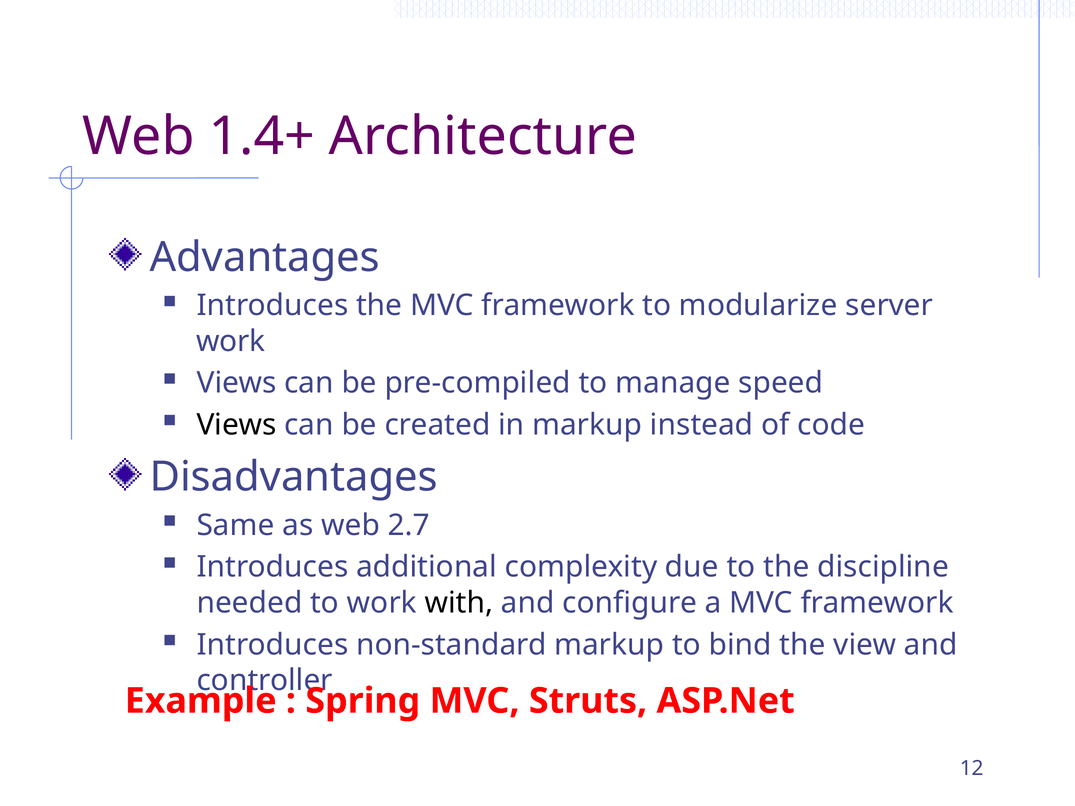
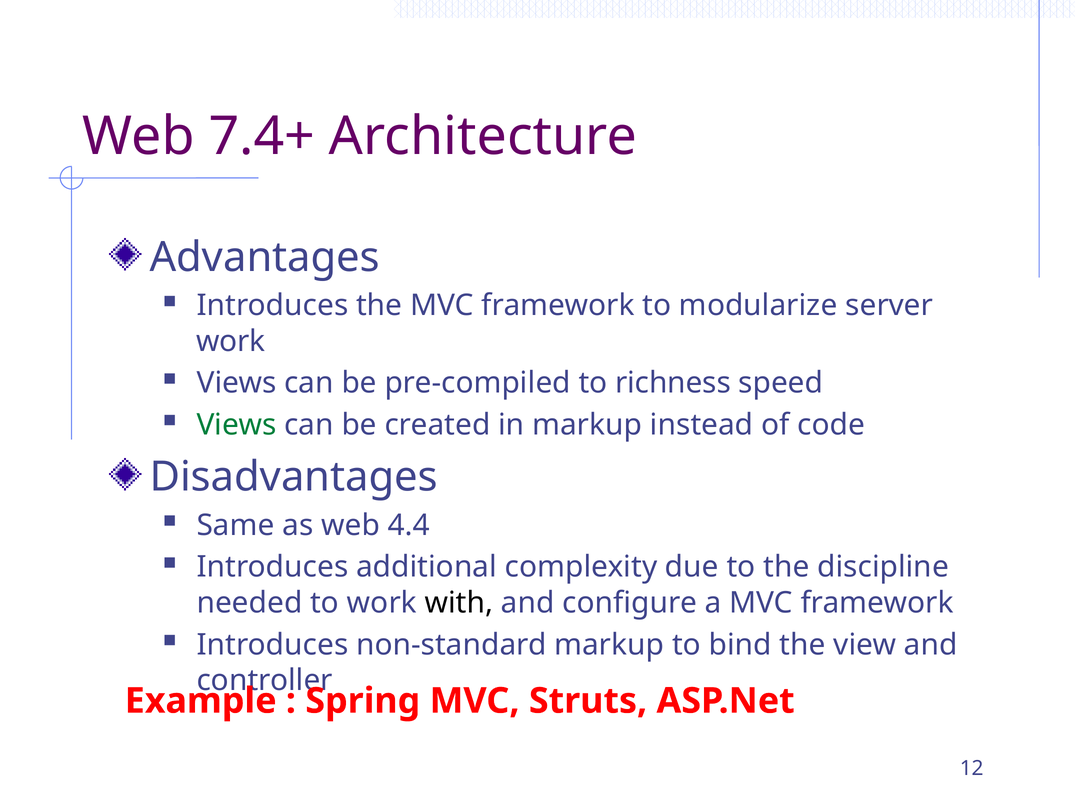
1.4+: 1.4+ -> 7.4+ (262, 136)
manage: manage -> richness (673, 383)
Views colour: black -> green (237, 425)
2.7: 2.7 -> 4.4 (409, 525)
